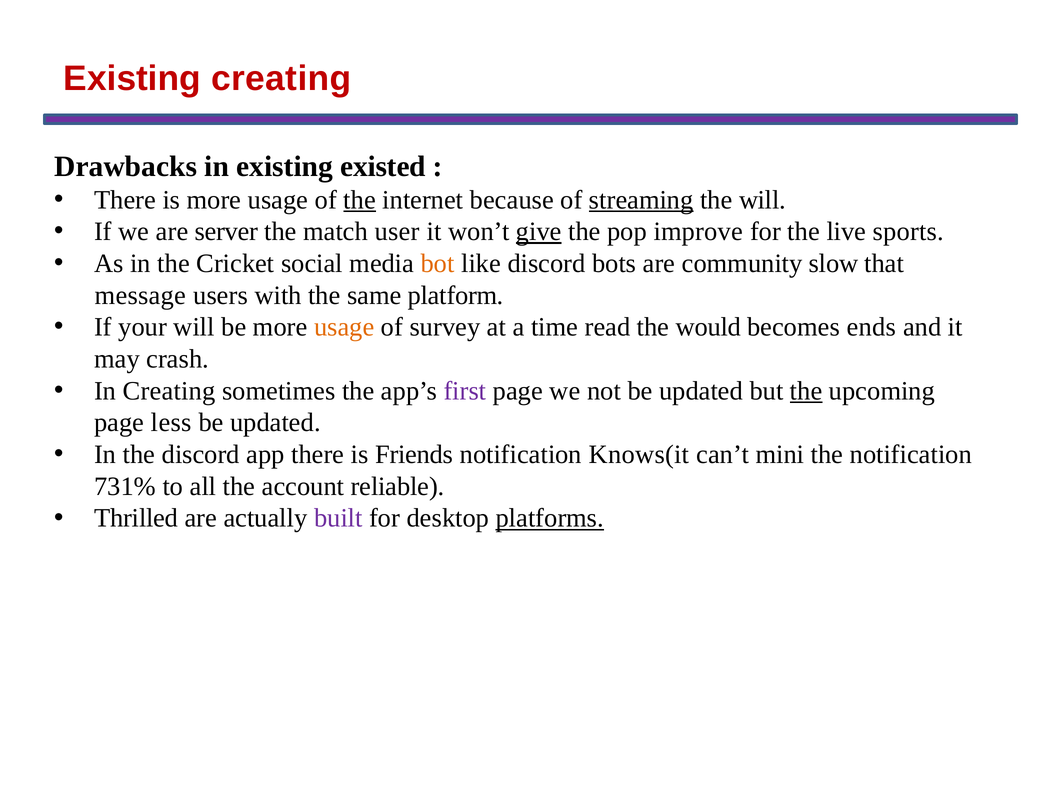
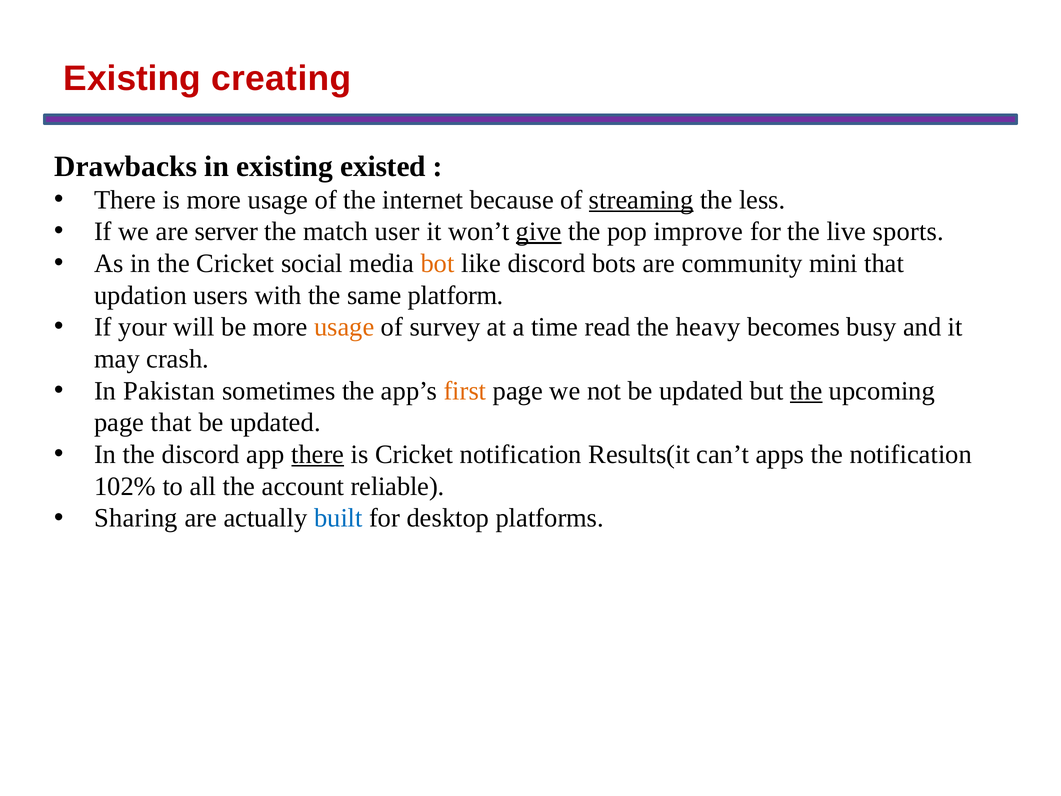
the underline: present -> none (360, 200)
the will: will -> less (762, 200)
slow: slow -> mini (833, 263)
message: message -> updation (141, 295)
would: would -> heavy (708, 327)
ends: ends -> busy (871, 327)
In Creating: Creating -> Pakistan (169, 391)
first colour: purple -> orange (465, 391)
page less: less -> that (171, 423)
there underline: none -> present (318, 454)
is Friends: Friends -> Cricket (414, 454)
Knows(it: Knows(it -> Results(it (639, 454)
mini: mini -> apps (780, 454)
731%: 731% -> 102% (125, 486)
Thrilled: Thrilled -> Sharing (136, 518)
built colour: purple -> blue (338, 518)
platforms underline: present -> none (550, 518)
